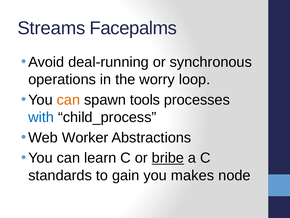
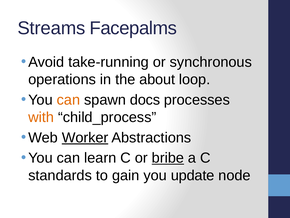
deal-running: deal-running -> take-running (109, 62)
worry: worry -> about (157, 79)
tools: tools -> docs (145, 100)
with colour: blue -> orange (41, 117)
Worker underline: none -> present (85, 137)
makes: makes -> update (193, 175)
